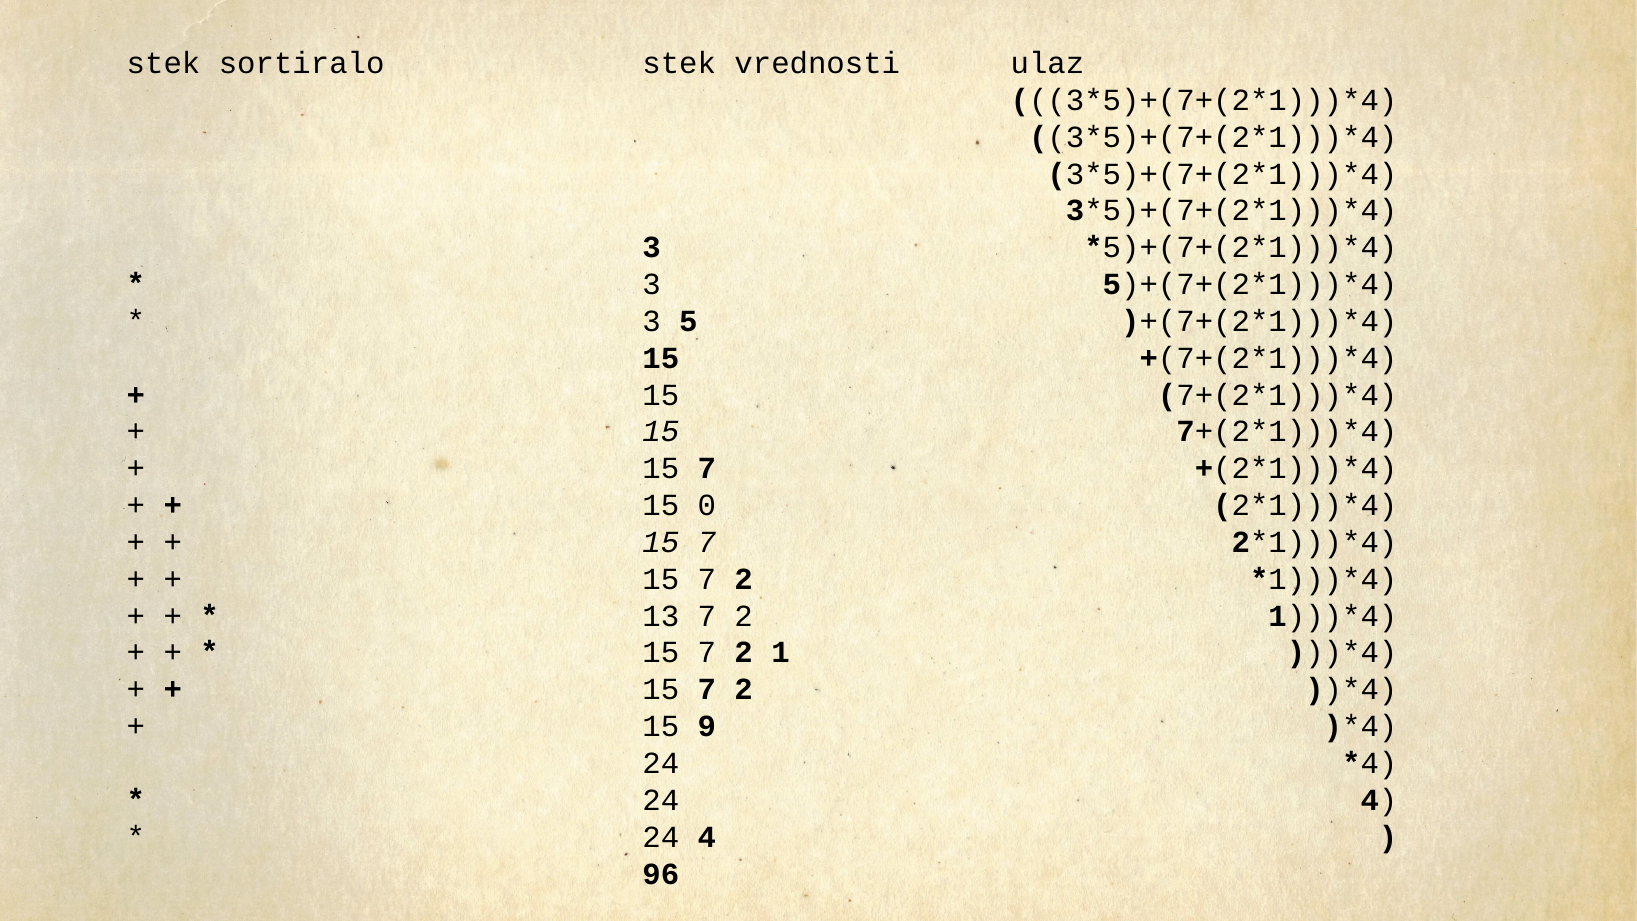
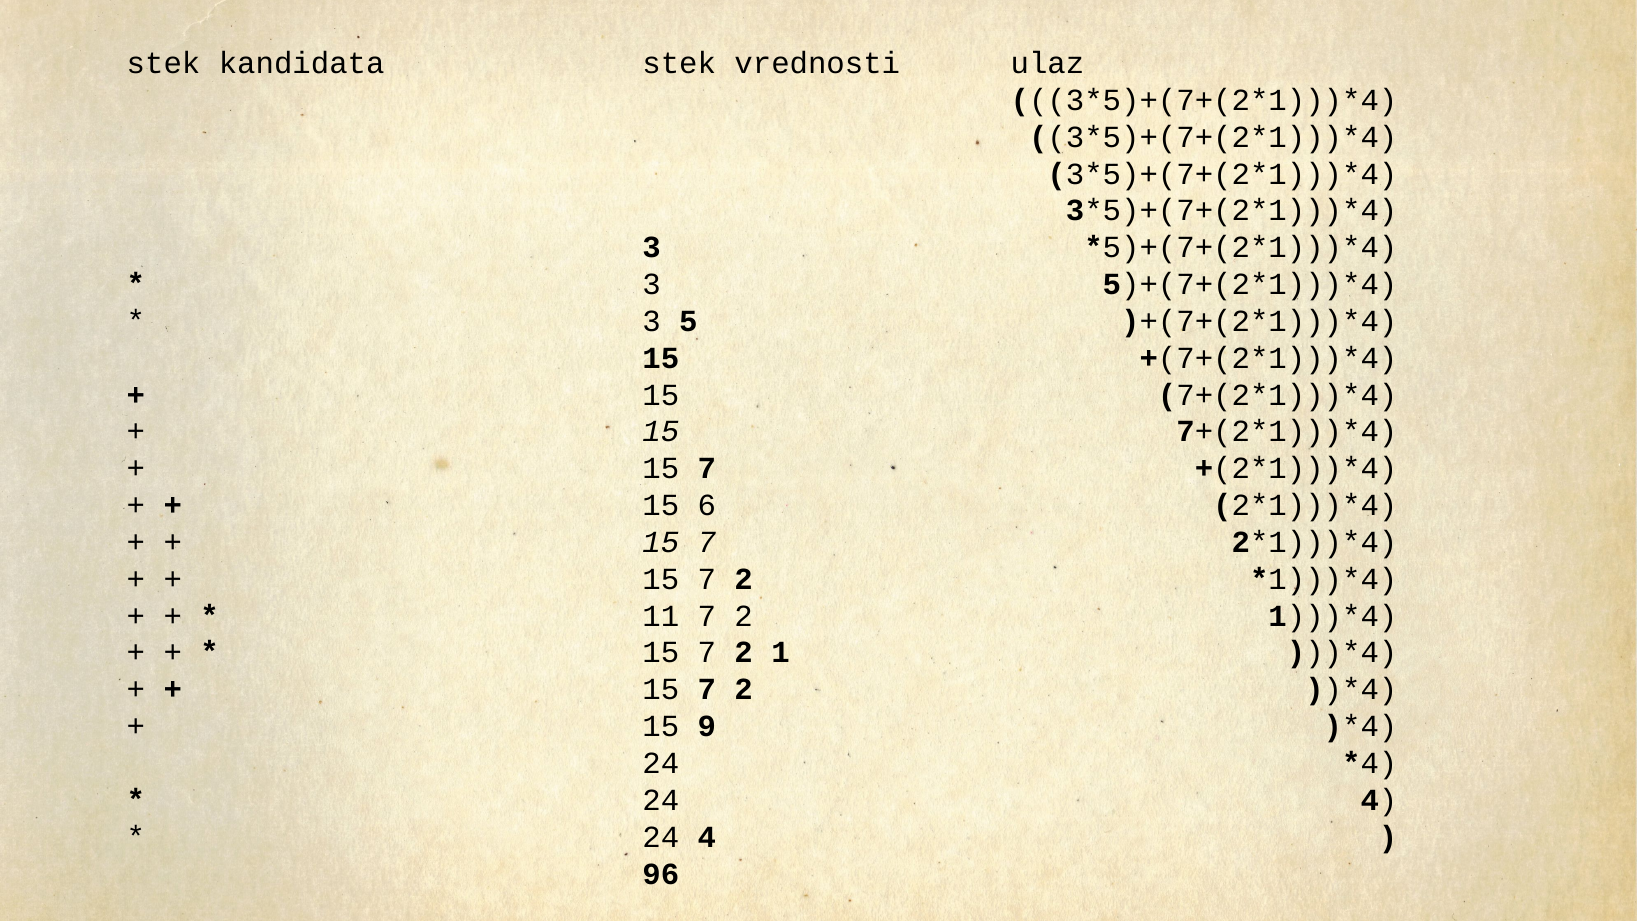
sortiralo: sortiralo -> kandidata (302, 63)
0: 0 -> 6 (707, 505)
13: 13 -> 11 (661, 616)
